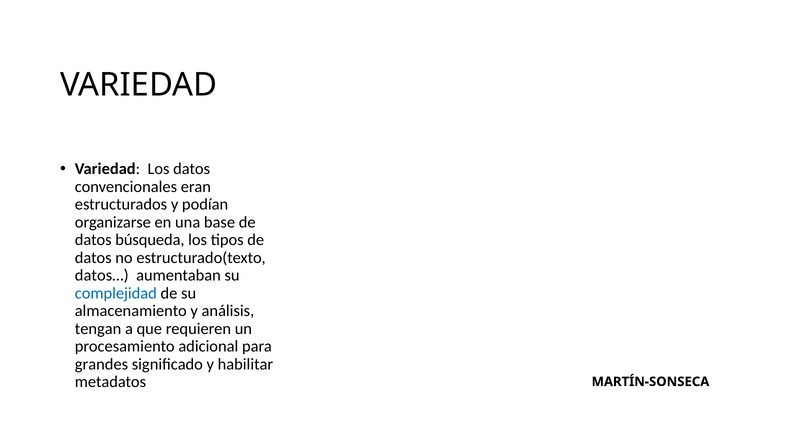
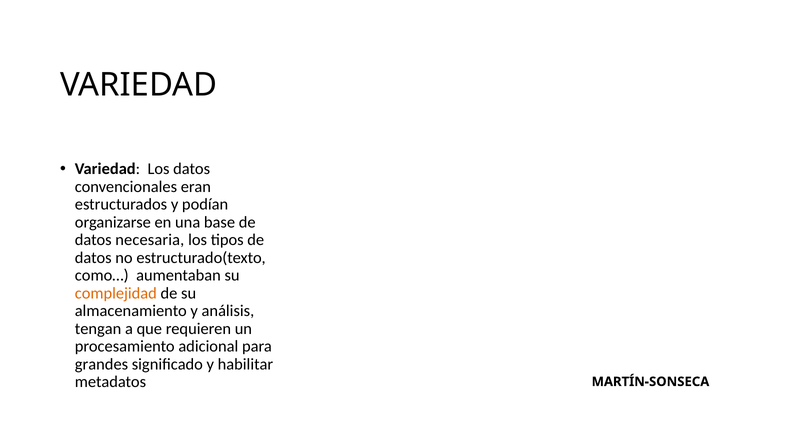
búsqueda: búsqueda -> necesaria (150, 240)
datos…: datos… -> como… (102, 276)
complejidad colour: blue -> orange (116, 293)
